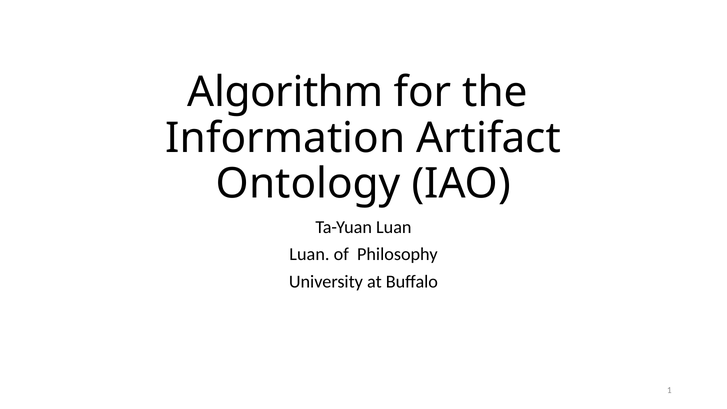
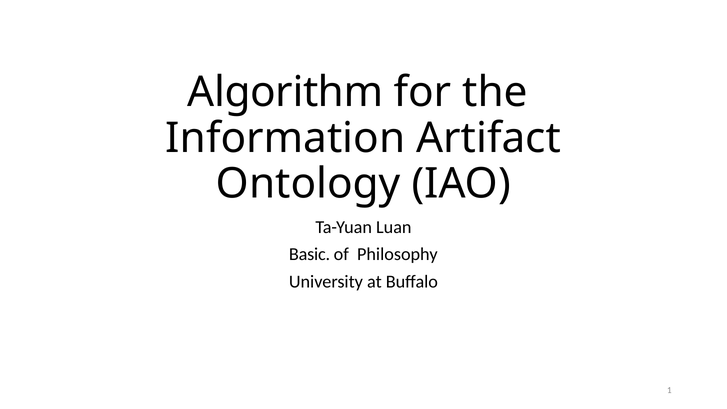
Luan: Luan -> Basic (310, 254)
